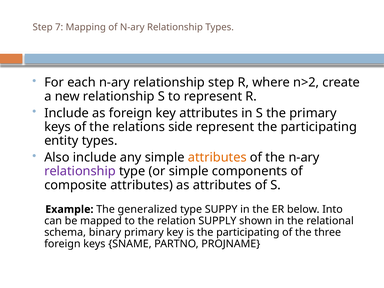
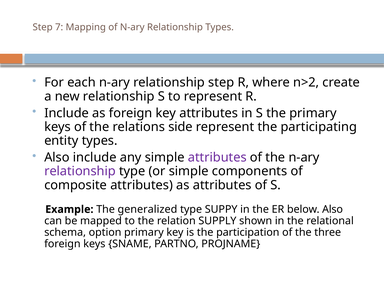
attributes colour: orange -> purple (217, 157)
below Into: Into -> Also (333, 209)
binary: binary -> option (105, 232)
is the participating: participating -> participation (248, 232)
